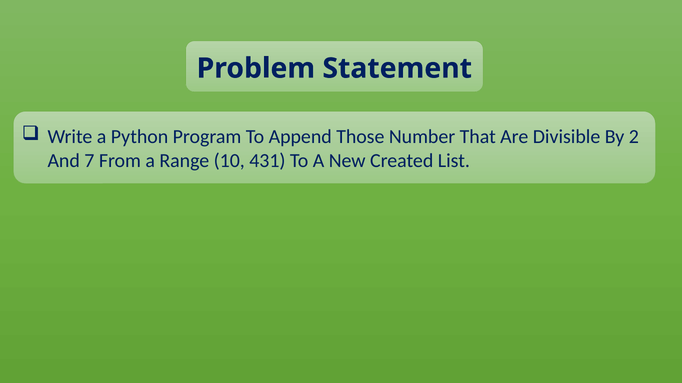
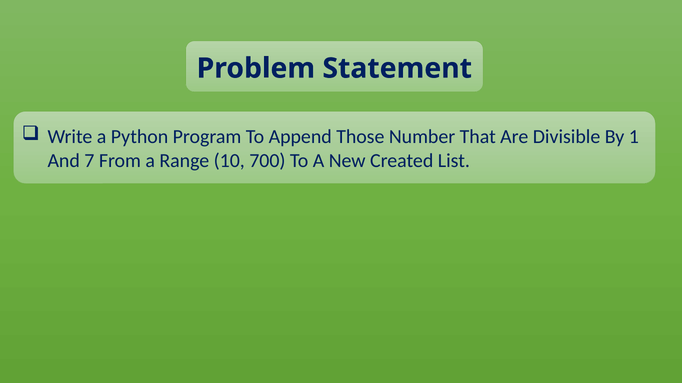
2: 2 -> 1 (634, 137)
431: 431 -> 700 (267, 161)
